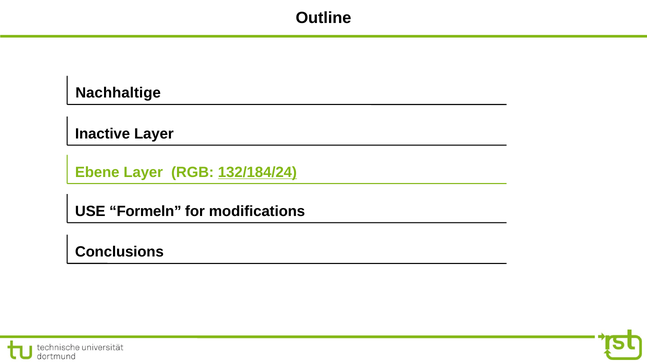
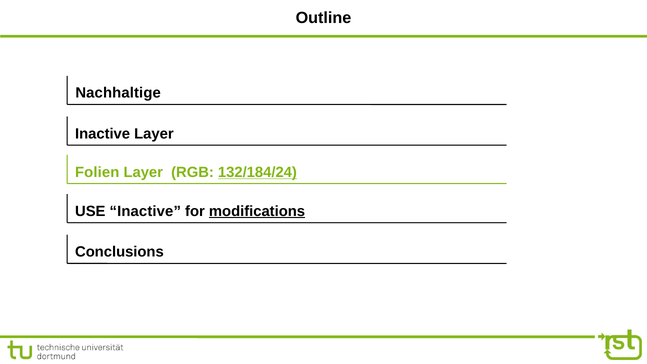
Ebene: Ebene -> Folien (97, 172)
USE Formeln: Formeln -> Inactive (145, 211)
modifications underline: none -> present (257, 211)
